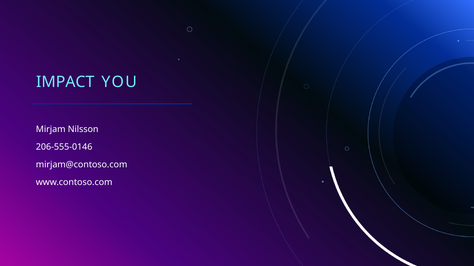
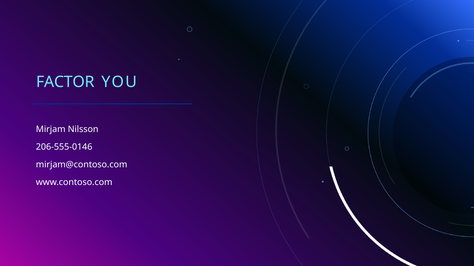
IMPACT: IMPACT -> FACTOR (65, 82)
